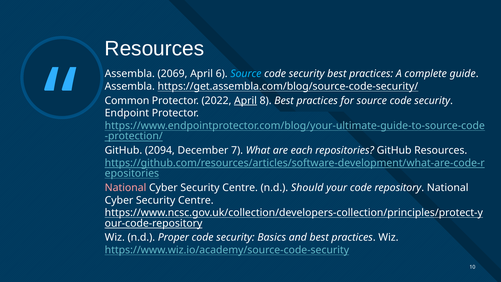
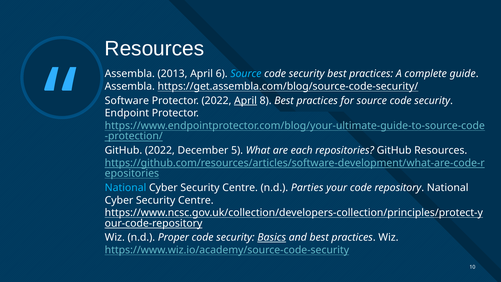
2069: 2069 -> 2013 (173, 74)
Common: Common -> Software (127, 101)
GitHub 2094: 2094 -> 2022 (160, 150)
7: 7 -> 5 (237, 150)
National colour: pink -> light blue (126, 188)
Should: Should -> Parties (307, 188)
Basics underline: none -> present (272, 237)
